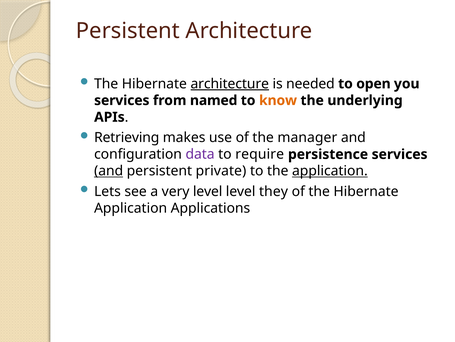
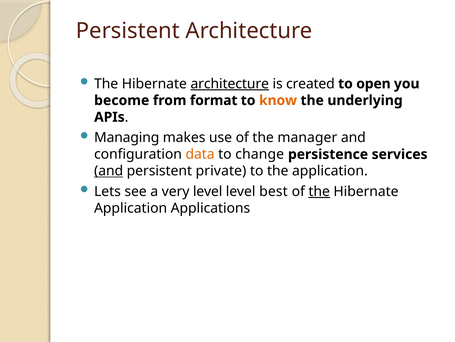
needed: needed -> created (310, 84)
services: services -> become (122, 100)
named: named -> format (214, 100)
Retrieving: Retrieving -> Managing (127, 137)
data colour: purple -> orange (200, 154)
require: require -> change (260, 154)
application underline: present -> none (330, 171)
they: they -> best (273, 191)
the underline: none -> present (319, 191)
